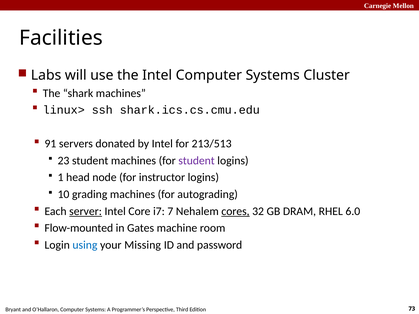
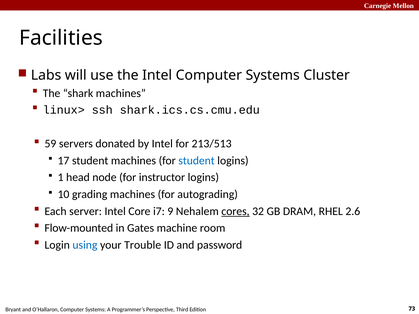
91: 91 -> 59 (50, 144)
23: 23 -> 17 (63, 161)
student colour: purple -> blue (197, 161)
server underline: present -> none (86, 211)
7: 7 -> 9 (170, 211)
6.0: 6.0 -> 2.6 (353, 211)
Missing: Missing -> Trouble (143, 245)
